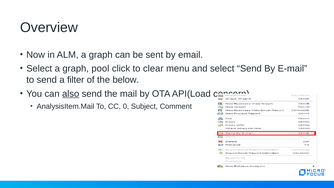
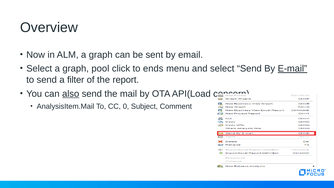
clear: clear -> ends (153, 69)
E-mail underline: none -> present (292, 69)
below: below -> report (126, 80)
